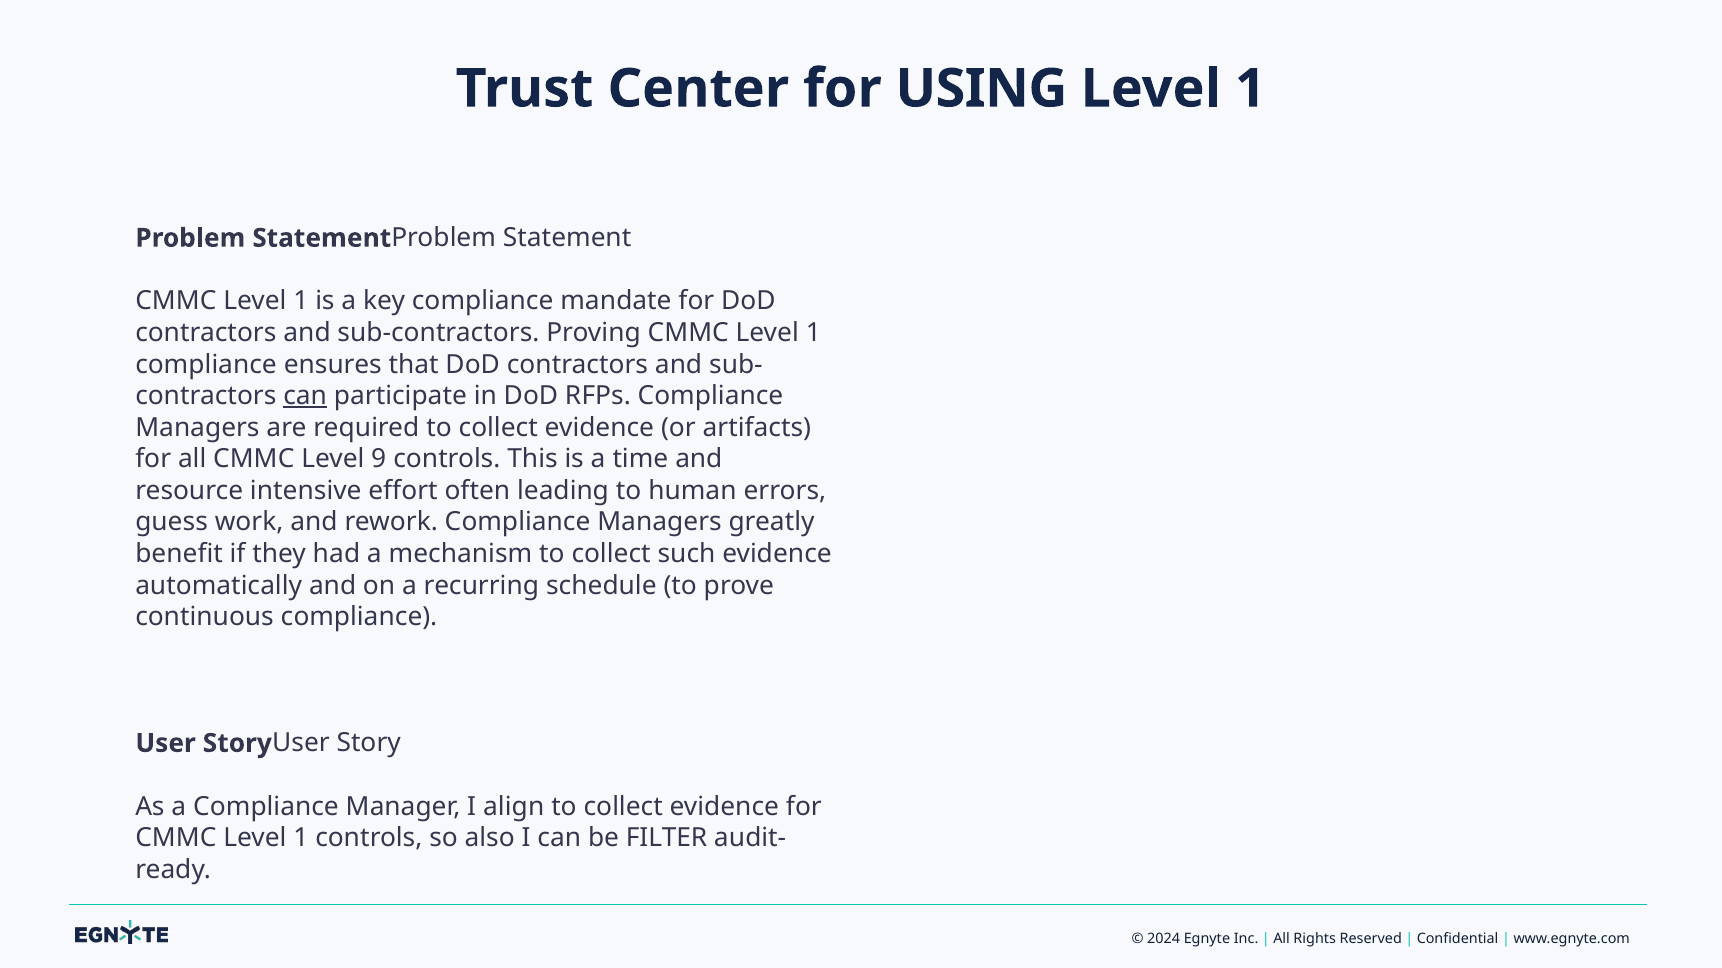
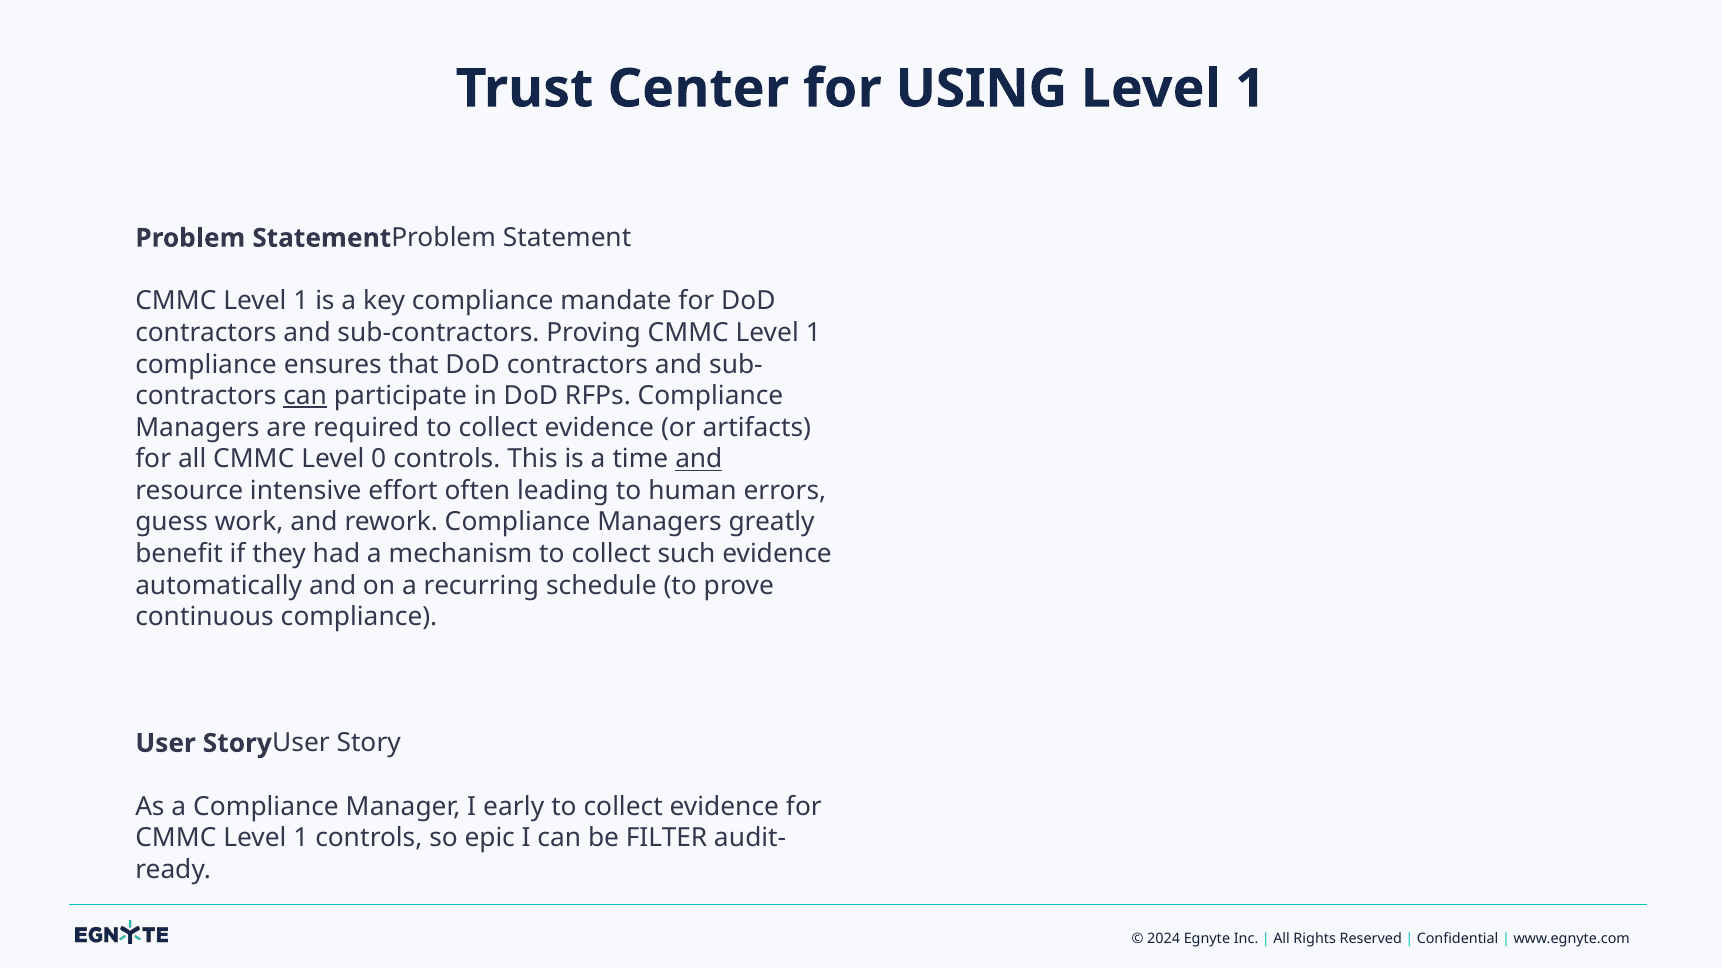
9: 9 -> 0 (379, 459)
and underline: none -> present (699, 459)
align: align -> early (514, 807)
also: also -> epic (490, 838)
